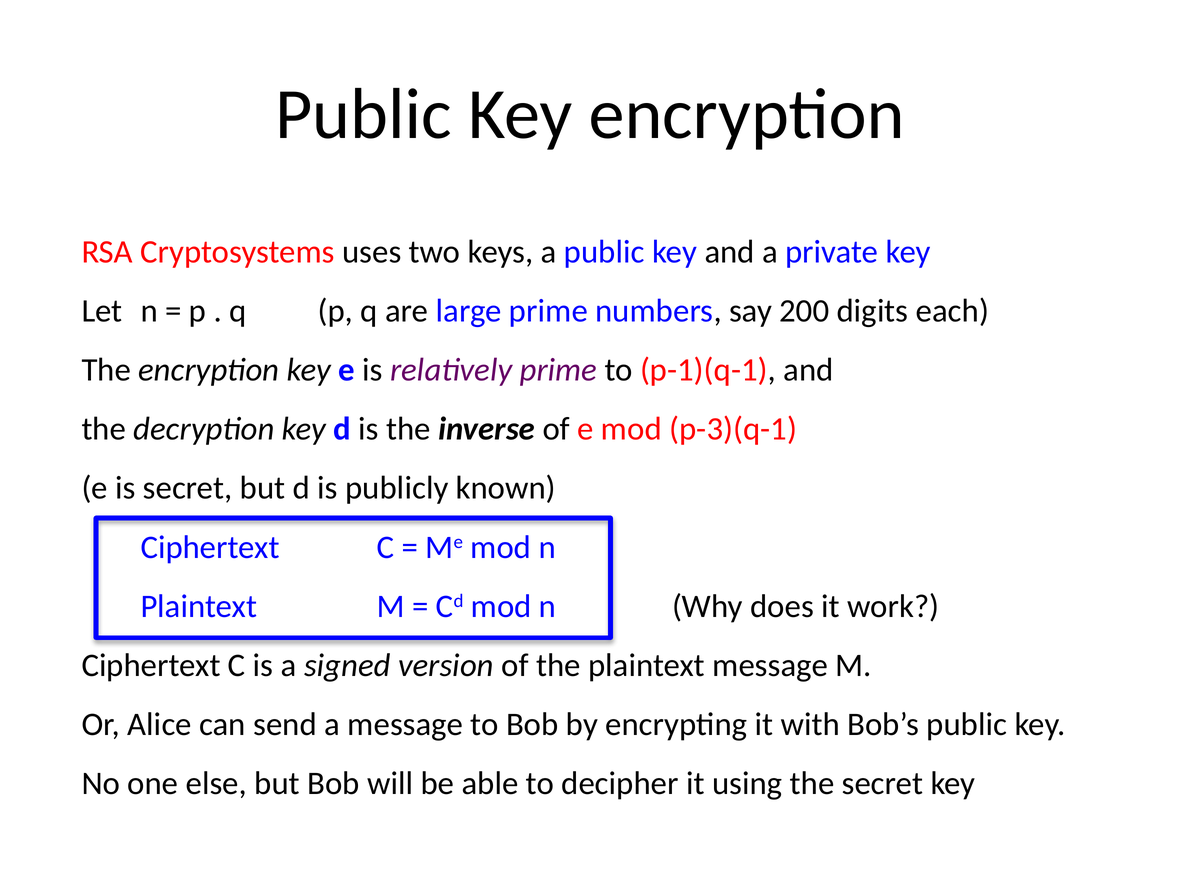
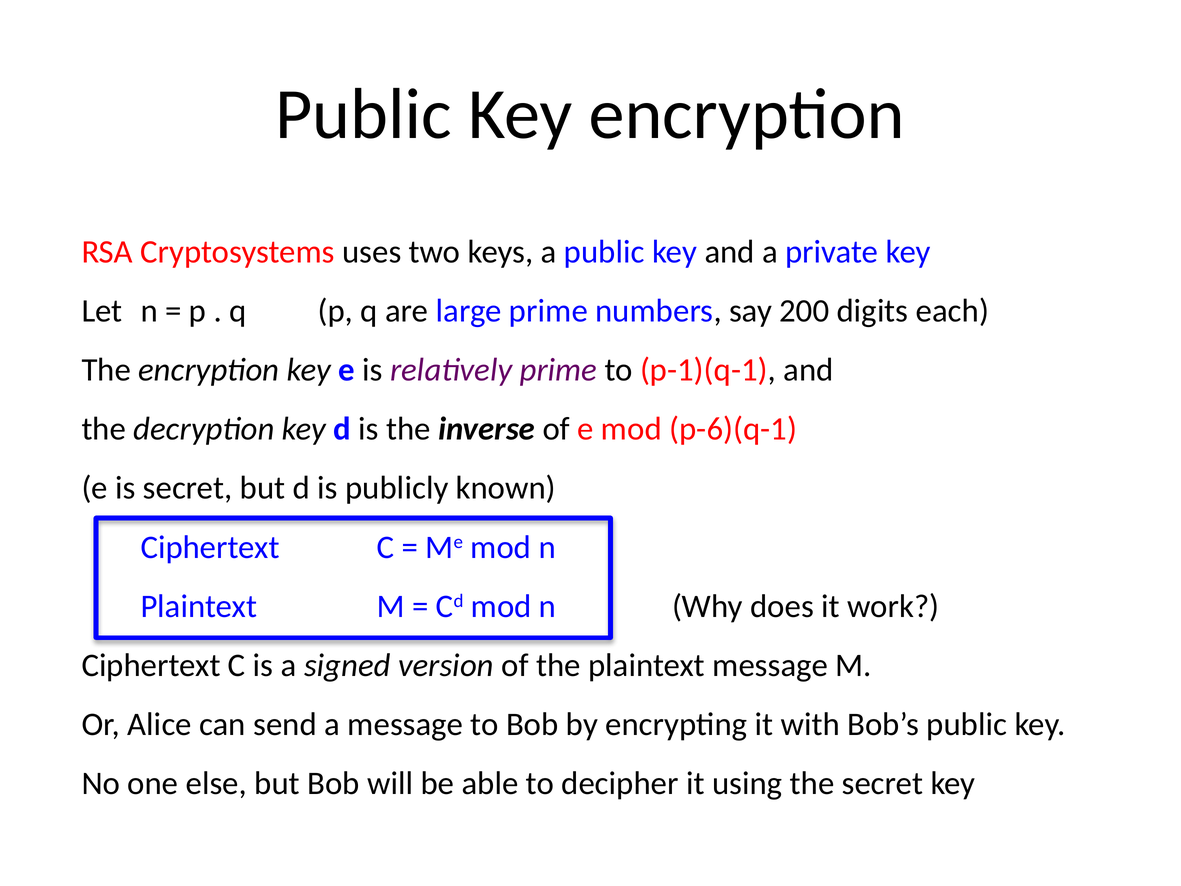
p-3)(q-1: p-3)(q-1 -> p-6)(q-1 (733, 429)
